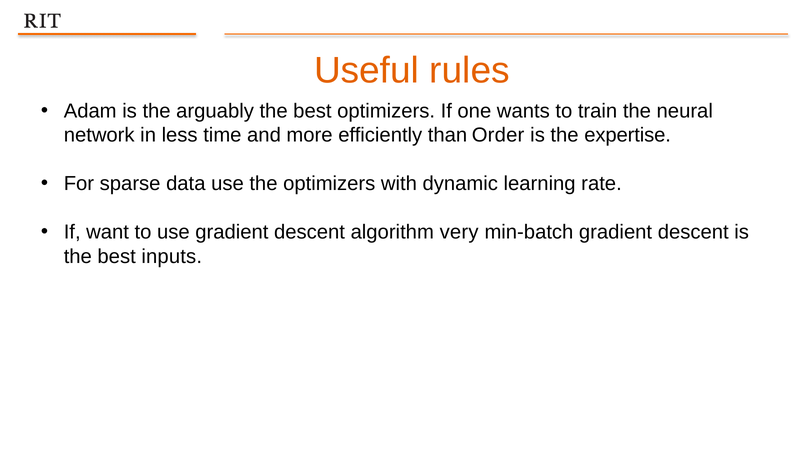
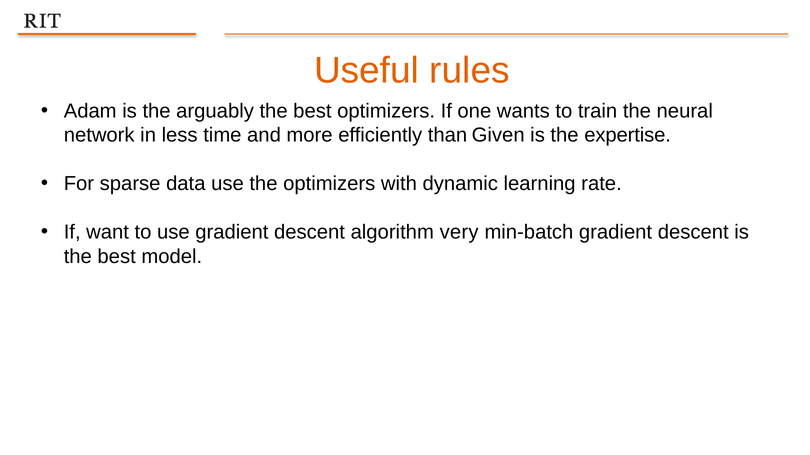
Order: Order -> Given (498, 135)
inputs: inputs -> model (172, 257)
